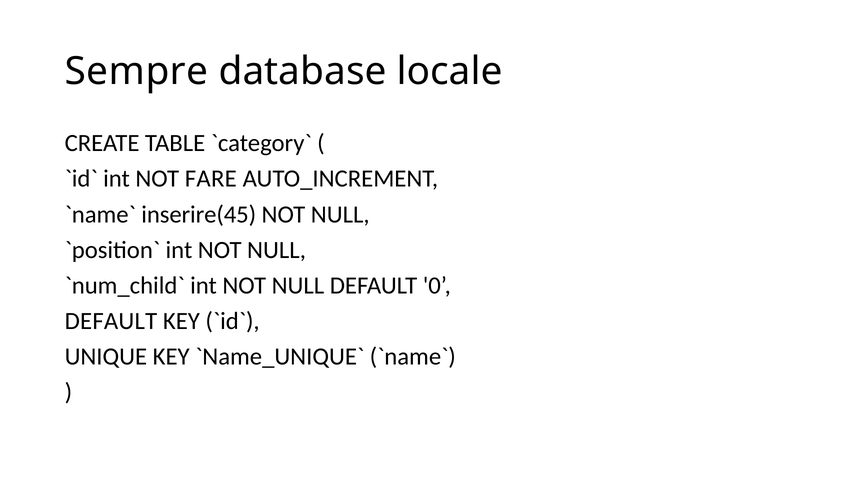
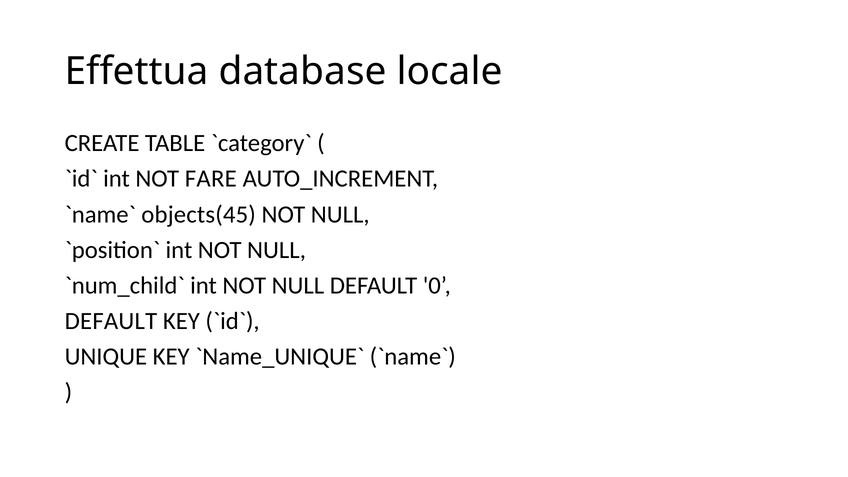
Sempre: Sempre -> Effettua (137, 71)
inserire(45: inserire(45 -> objects(45 (199, 214)
